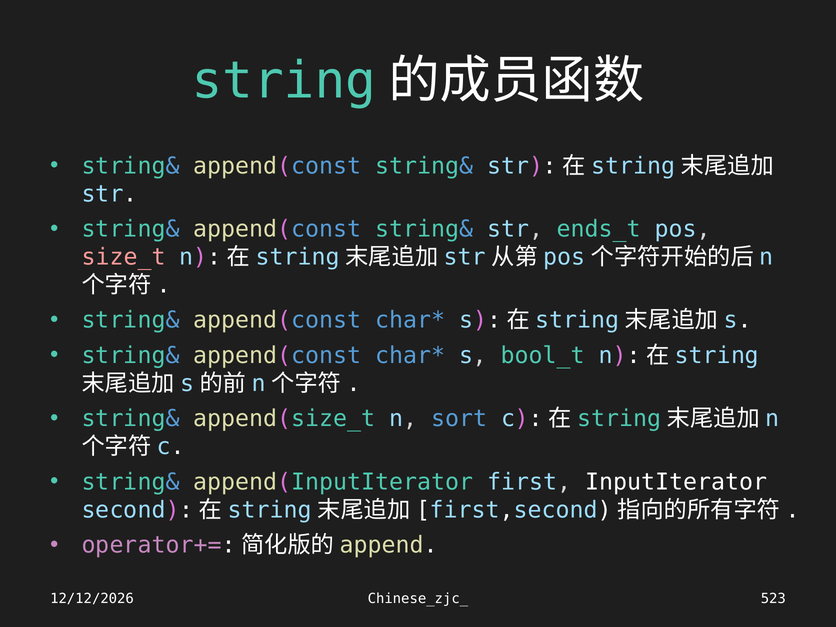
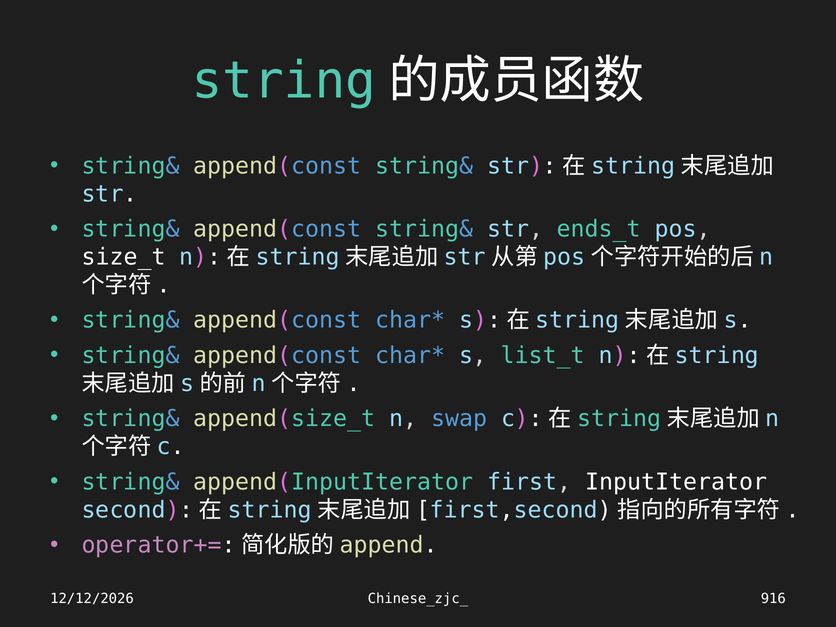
size_t colour: pink -> white (124, 257)
bool_t: bool_t -> list_t (543, 356)
sort: sort -> swap (459, 419)
523: 523 -> 916 (773, 599)
